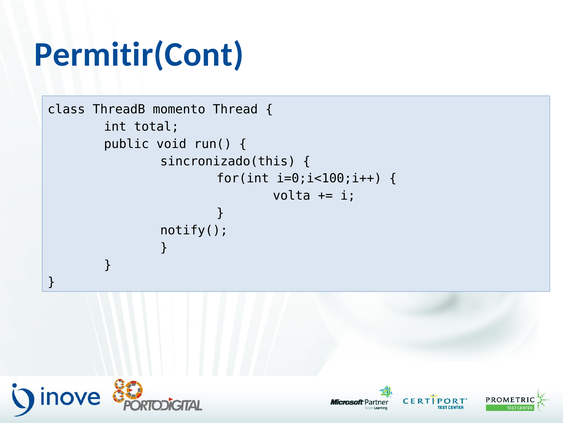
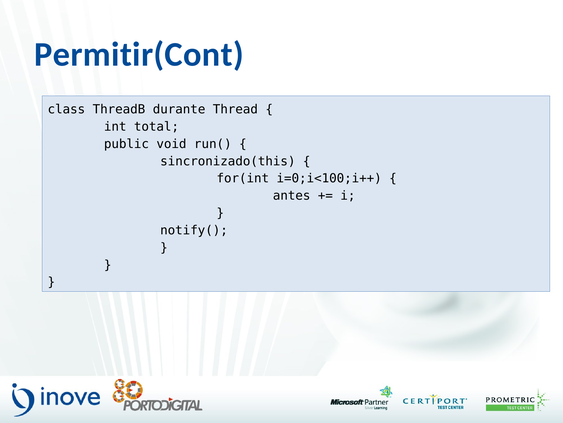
momento: momento -> durante (179, 109)
volta: volta -> antes (292, 195)
